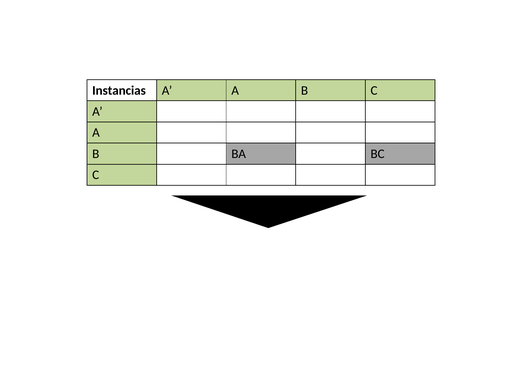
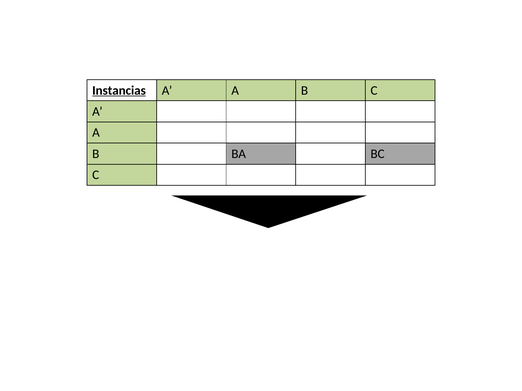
Instancias underline: none -> present (119, 90)
